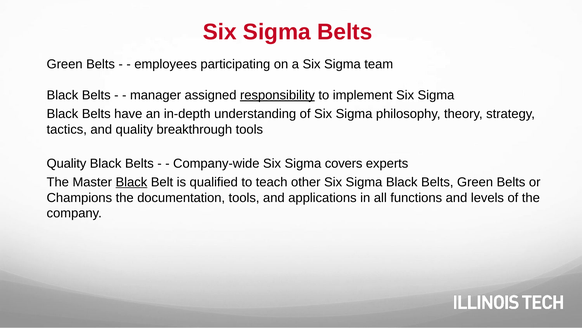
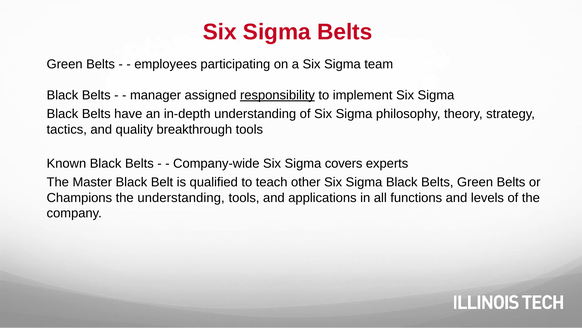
Quality: Quality -> Known (66, 163)
Black underline: present -> none (131, 182)
the documentation: documentation -> understanding (181, 197)
